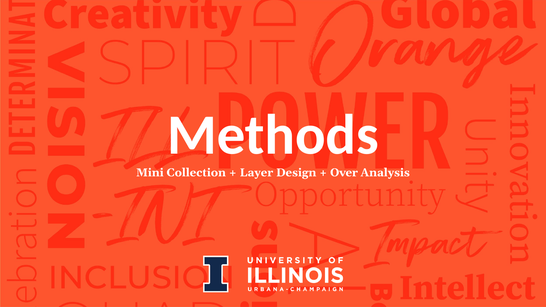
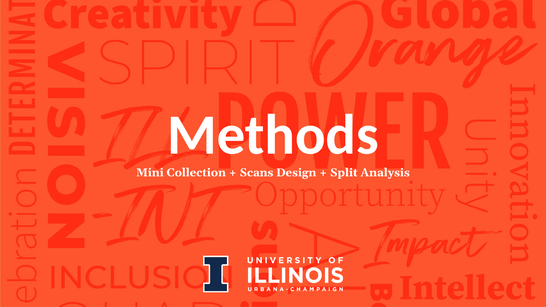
Layer: Layer -> Scans (256, 173)
Over: Over -> Split (344, 173)
